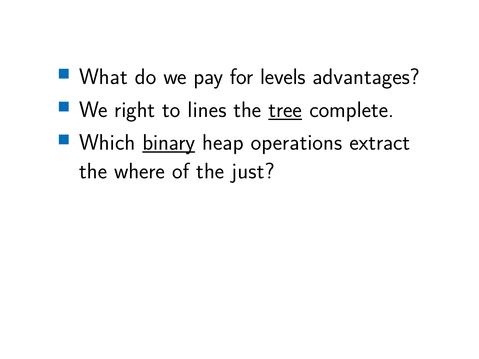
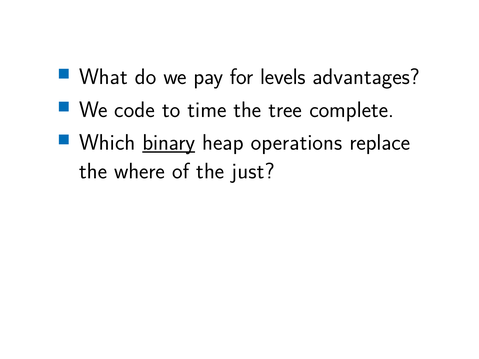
right: right -> code (135, 110)
lines: lines -> time (207, 110)
tree underline: present -> none (285, 110)
extract: extract -> replace (380, 142)
